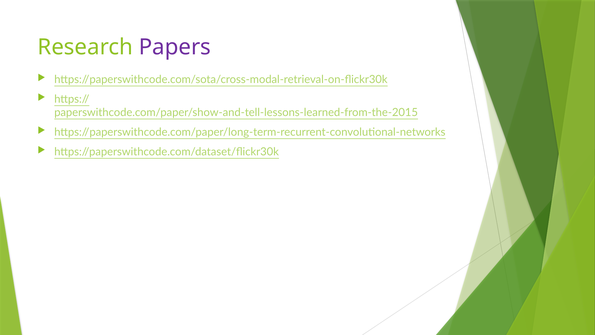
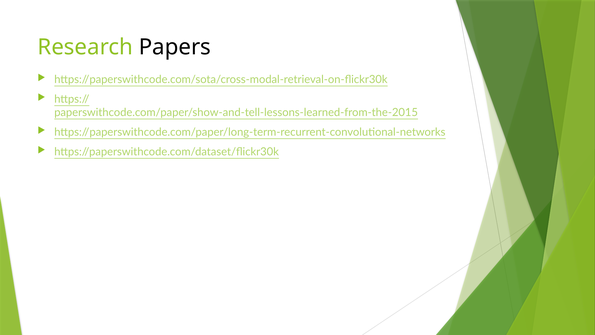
Papers colour: purple -> black (175, 47)
